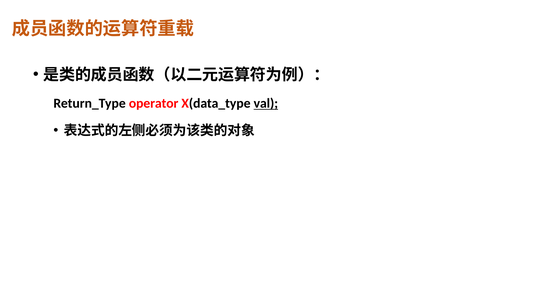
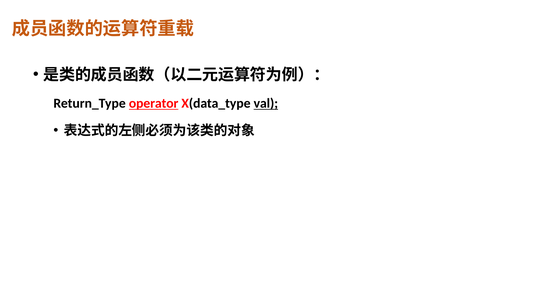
operator underline: none -> present (154, 103)
